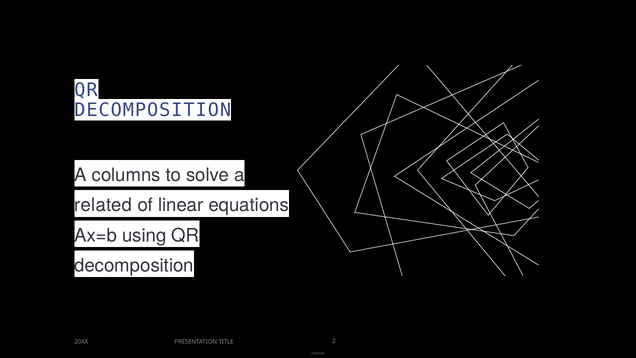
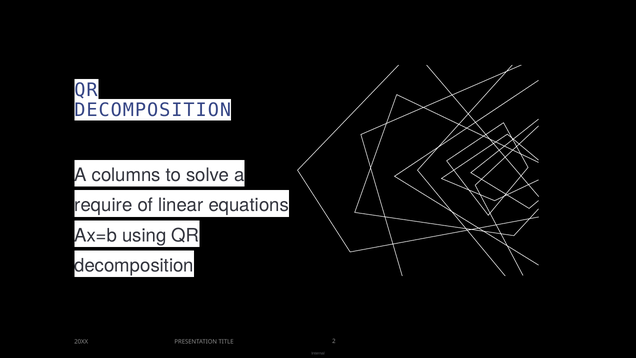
related: related -> require (103, 205)
